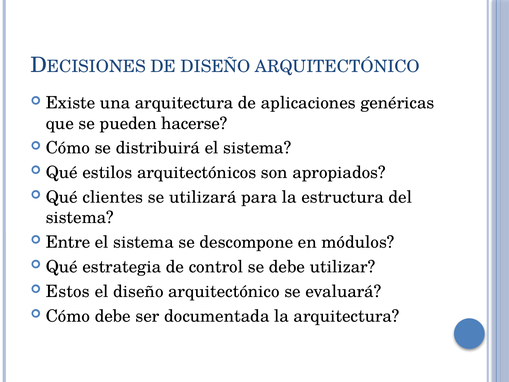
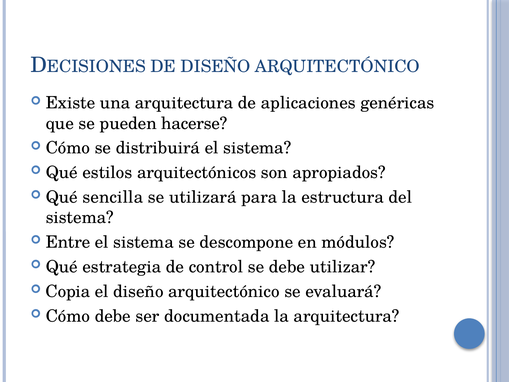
clientes: clientes -> sencilla (113, 197)
Estos: Estos -> Copia (68, 291)
